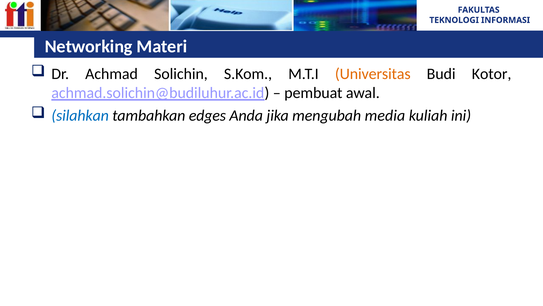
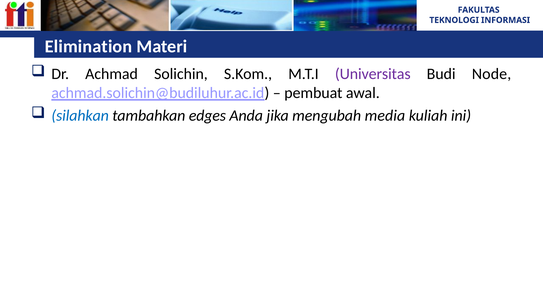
Networking: Networking -> Elimination (89, 46)
Universitas colour: orange -> purple (373, 74)
Kotor: Kotor -> Node (492, 74)
